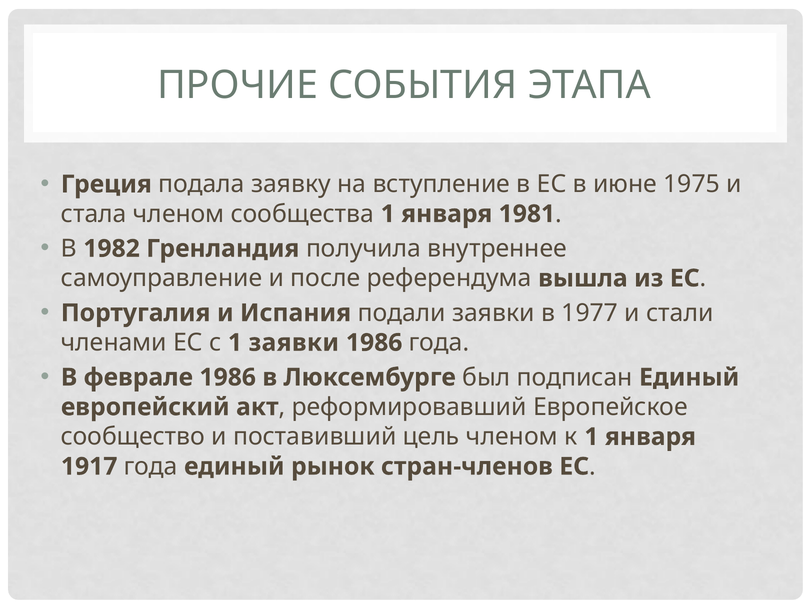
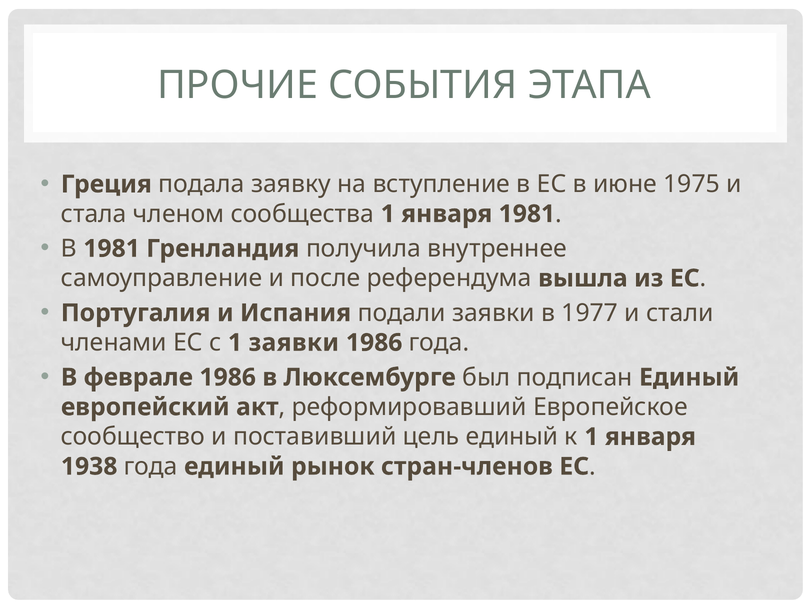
В 1982: 1982 -> 1981 (112, 249)
цель членом: членом -> единый (512, 437)
1917: 1917 -> 1938 (89, 467)
